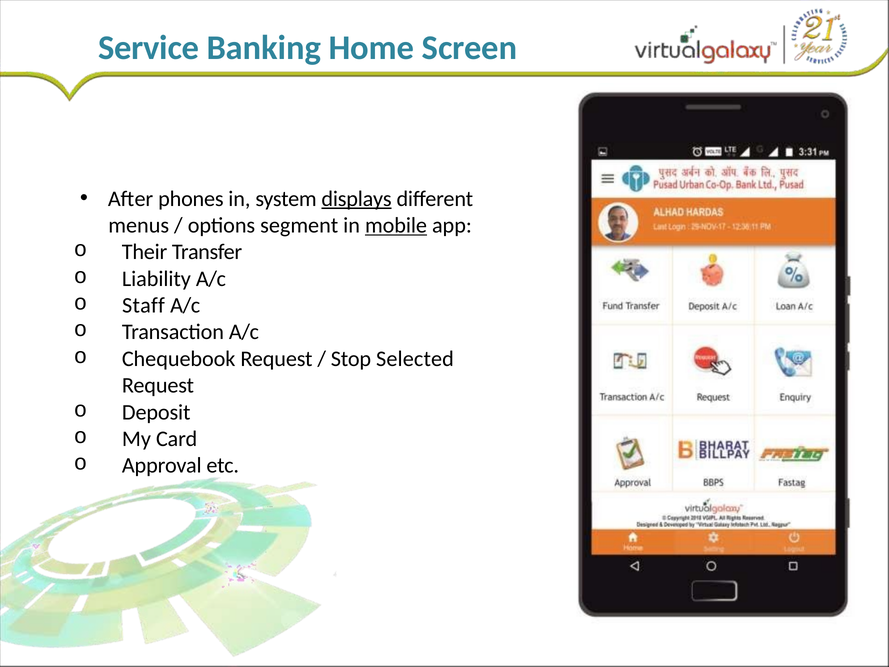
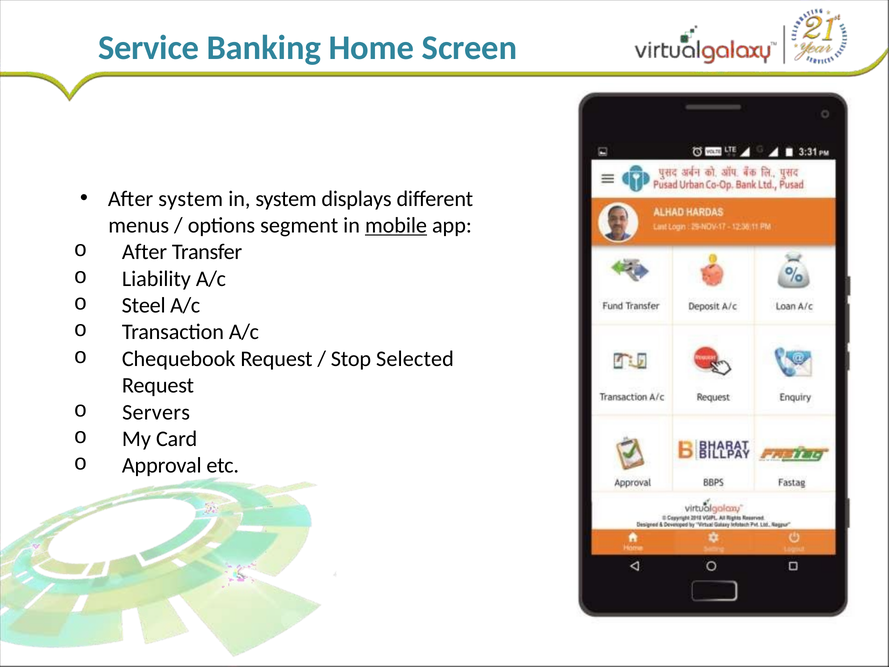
After phones: phones -> system (191, 199)
displays underline: present -> none (357, 199)
Their: Their -> After (145, 252)
Staff: Staff -> Steel (144, 305)
Deposit: Deposit -> Servers (156, 412)
